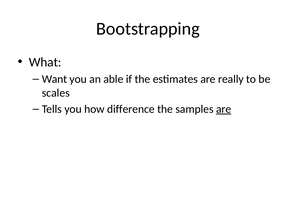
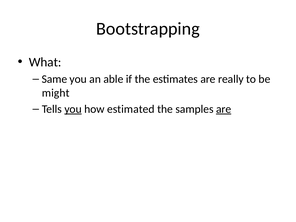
Want: Want -> Same (54, 79)
scales: scales -> might (56, 93)
you underline: none -> present (73, 109)
difference: difference -> estimated (131, 109)
